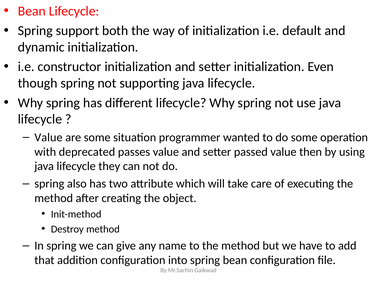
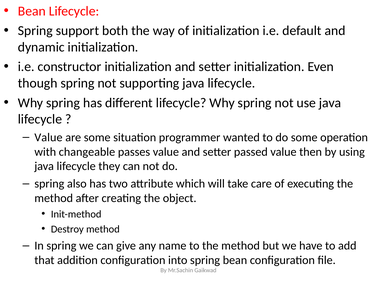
deprecated: deprecated -> changeable (87, 152)
